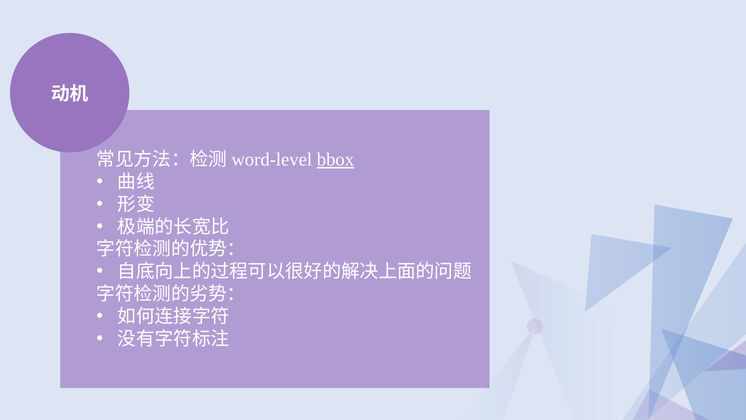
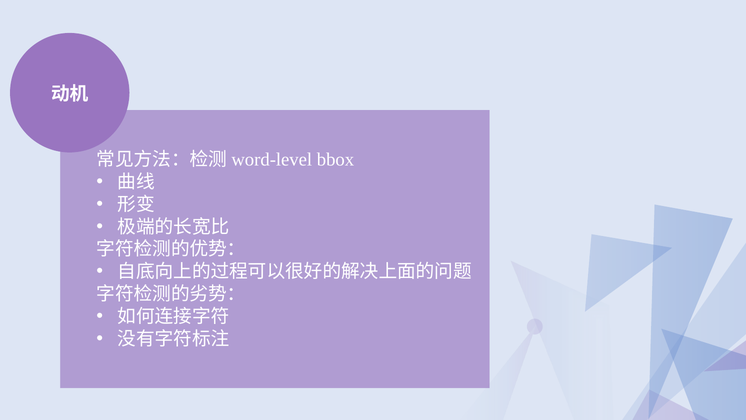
bbox underline: present -> none (335, 160)
